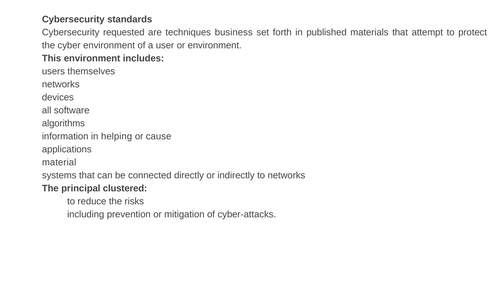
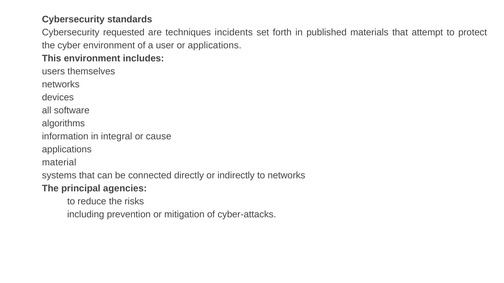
business: business -> incidents (234, 33)
or environment: environment -> applications (215, 46)
helping: helping -> integral (117, 137)
clustered: clustered -> agencies (125, 189)
